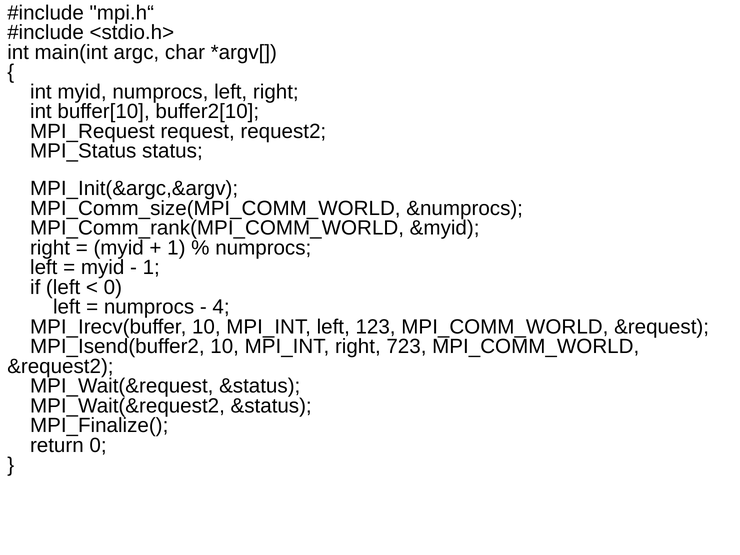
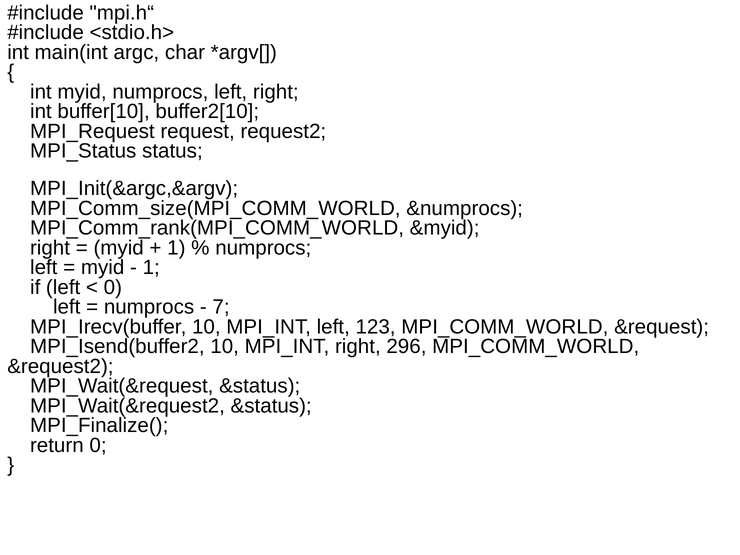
4: 4 -> 7 (221, 307)
723: 723 -> 296 (406, 347)
